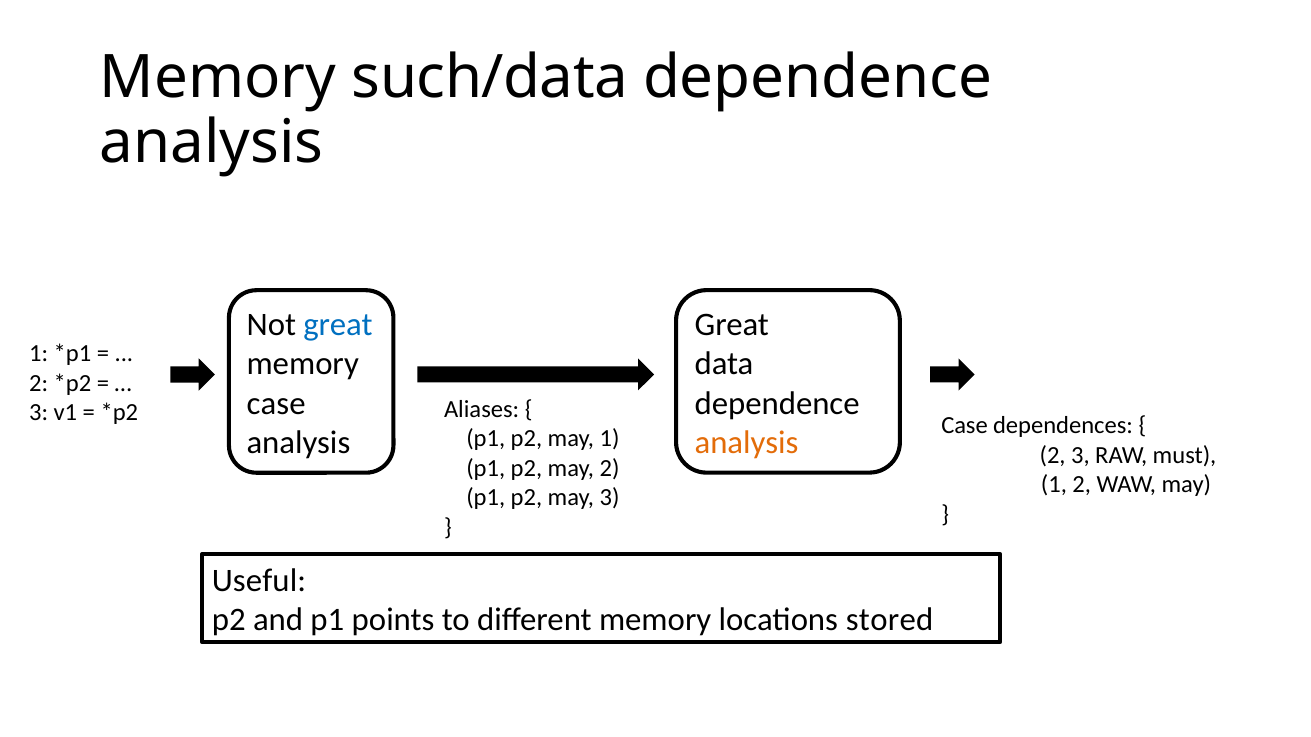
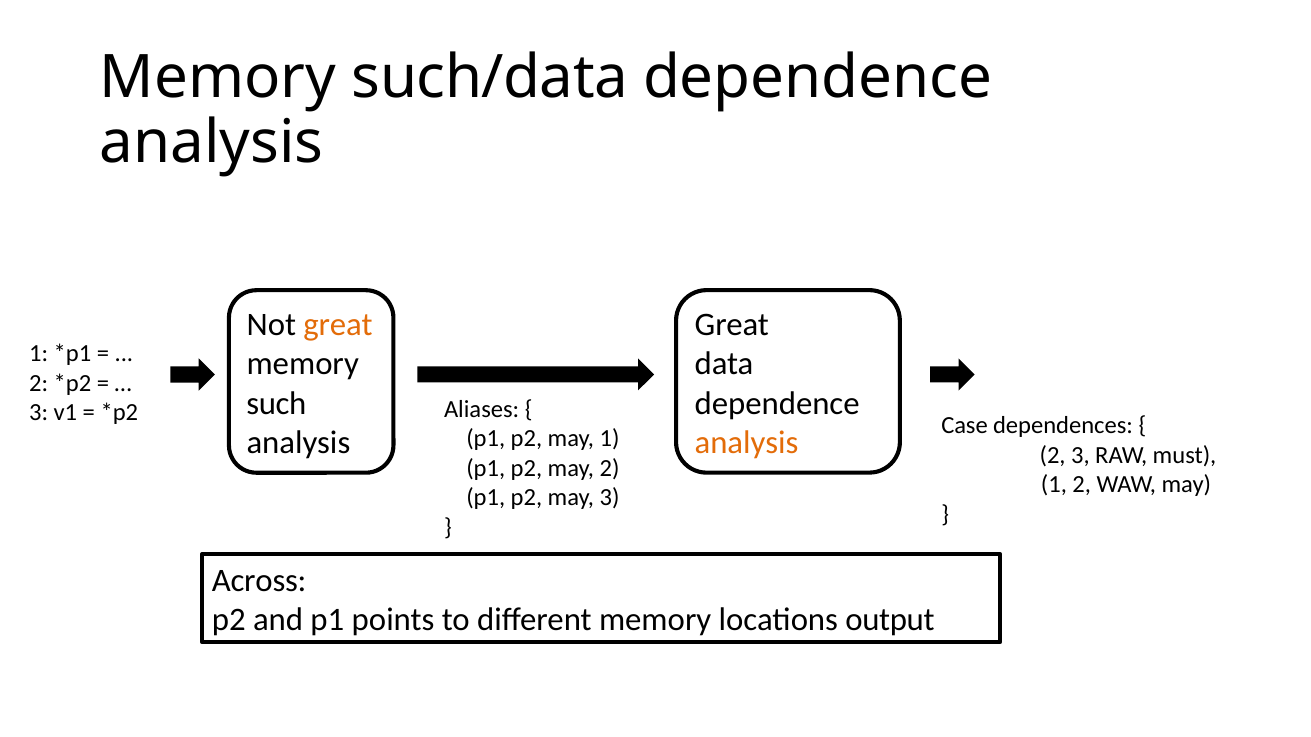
great colour: blue -> orange (338, 325)
case: case -> such (276, 404)
Useful: Useful -> Across (259, 581)
stored: stored -> output (890, 620)
